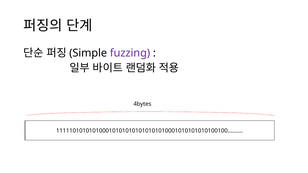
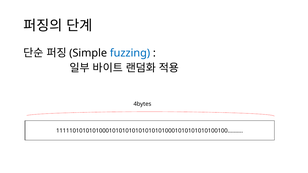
fuzzing colour: purple -> blue (130, 53)
